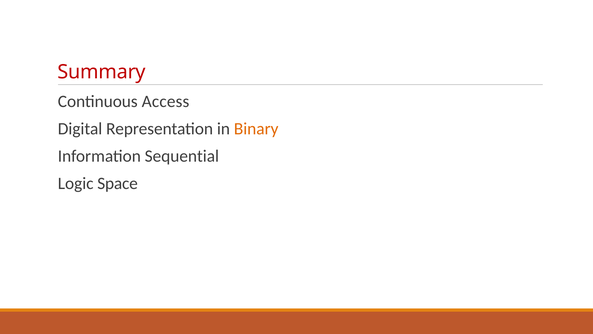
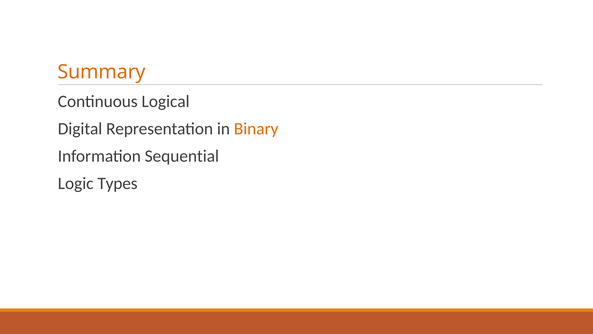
Summary colour: red -> orange (102, 72)
Access: Access -> Logical (166, 101)
Space: Space -> Types (117, 183)
